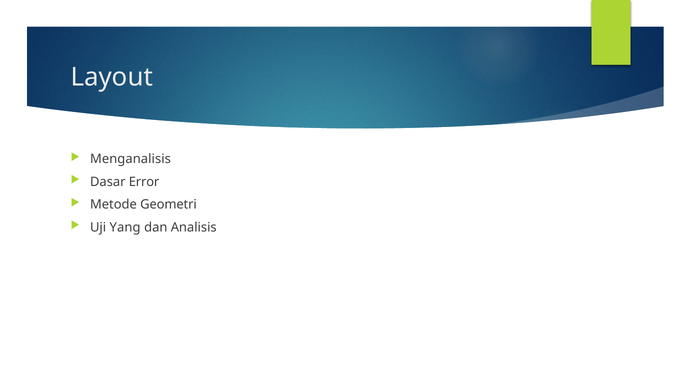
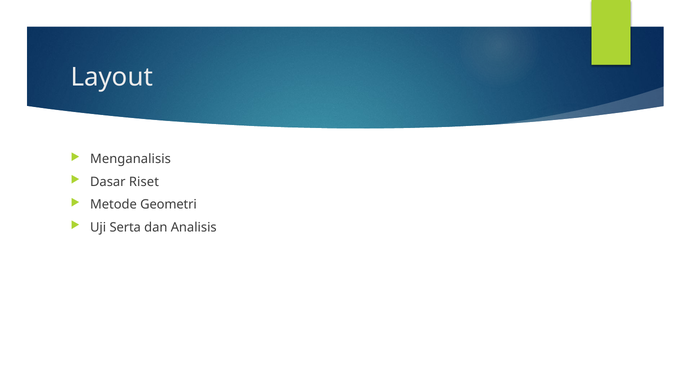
Error: Error -> Riset (144, 182)
Yang: Yang -> Serta (125, 227)
